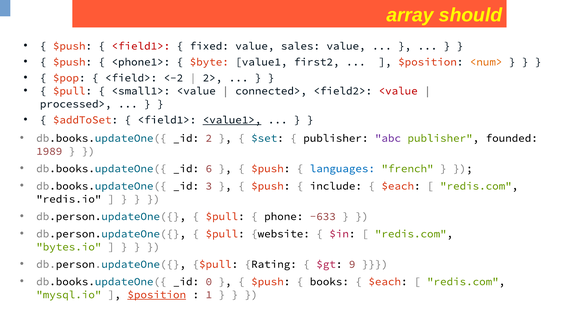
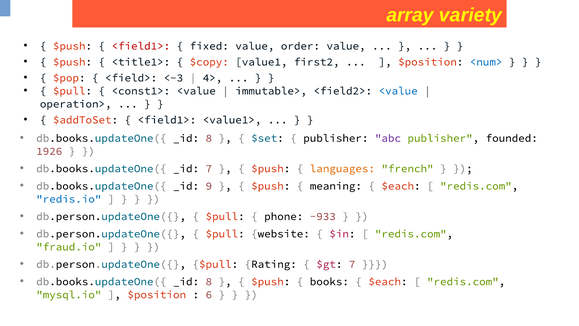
should: should -> variety (470, 15)
sales: sales -> order (300, 46)
<phone1>: <phone1> -> <title1> (141, 62)
$byte: $byte -> $copy (209, 62)
<num> colour: orange -> blue (486, 62)
<-2: <-2 -> <-3 (173, 78)
2>: 2> -> 4> (213, 78)
<small1>: <small1> -> <const1> (141, 91)
connected>: connected> -> immutable> (271, 91)
<value colour: red -> blue (398, 91)
processed>: processed> -> operation> (76, 104)
<value1> underline: present -> none (232, 120)
2: 2 -> 8 (209, 138)
1989: 1989 -> 1926 (49, 151)
_id 6: 6 -> 7 (209, 168)
languages colour: blue -> orange (342, 168)
3: 3 -> 9 (209, 186)
include: include -> meaning (336, 186)
redis.io colour: black -> blue (69, 199)
-633: -633 -> -933 (323, 216)
bytes.io: bytes.io -> fraud.io (69, 247)
$gt 9: 9 -> 7 (352, 264)
0: 0 -> 8 (209, 281)
$position underline: present -> none (157, 294)
1: 1 -> 6 (209, 294)
